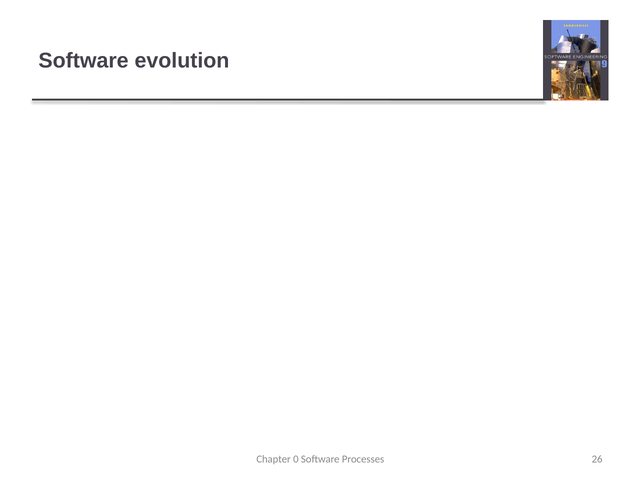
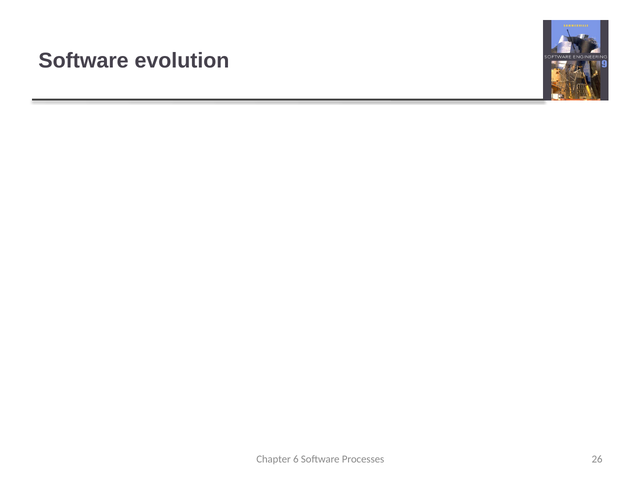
0: 0 -> 6 (296, 459)
